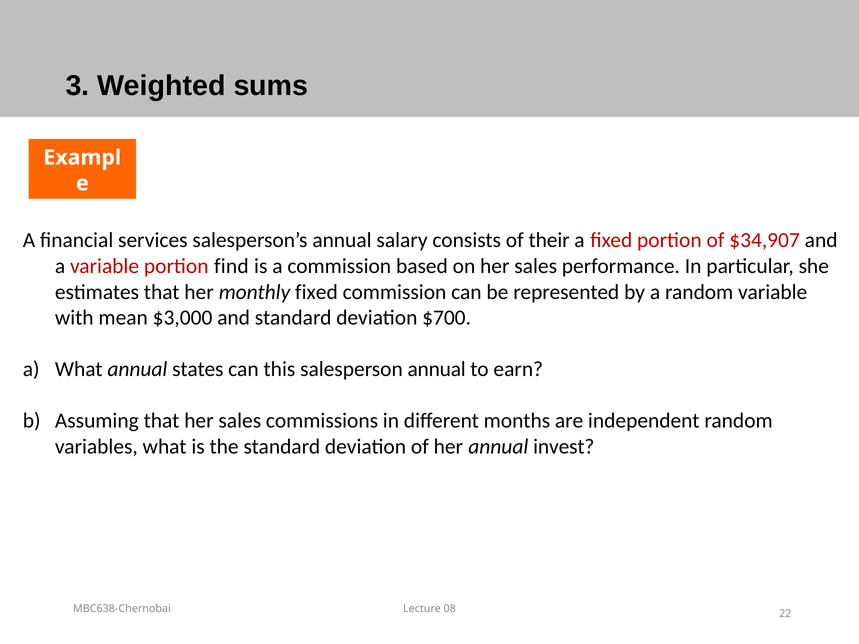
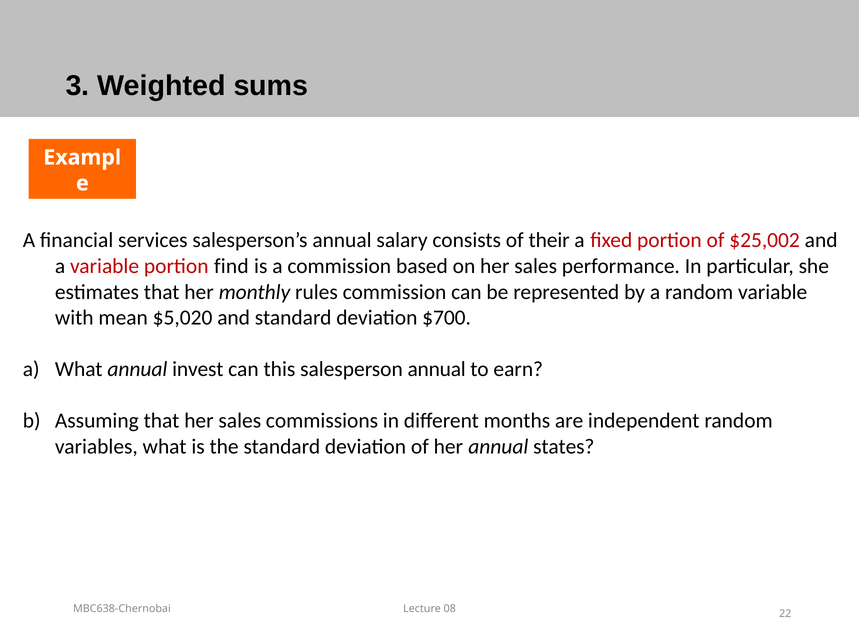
$34,907: $34,907 -> $25,002 (765, 241)
monthly fixed: fixed -> rules (316, 292)
$3,000: $3,000 -> $5,020 (183, 318)
states: states -> invest (198, 369)
invest: invest -> states (564, 447)
